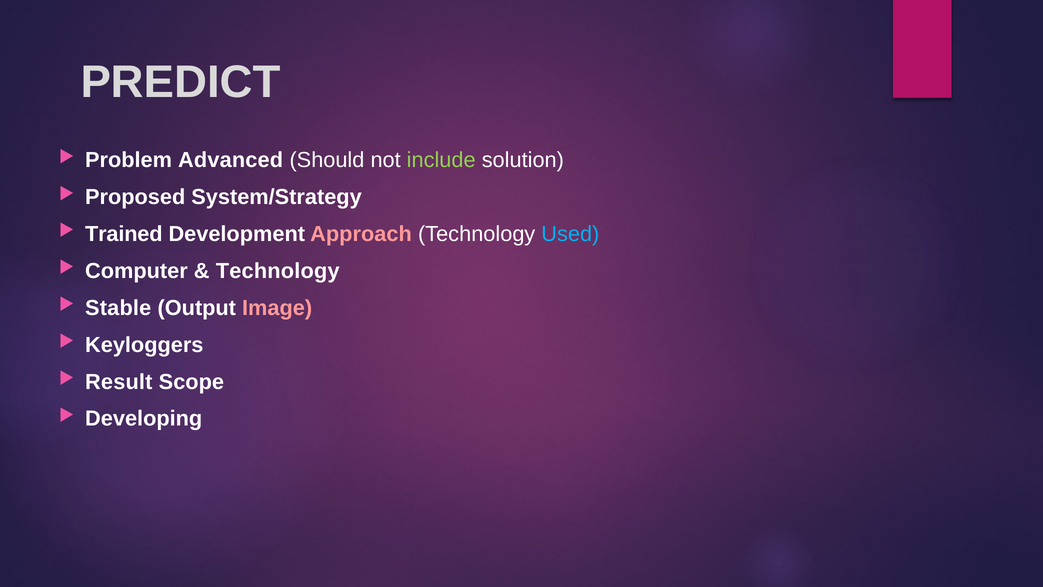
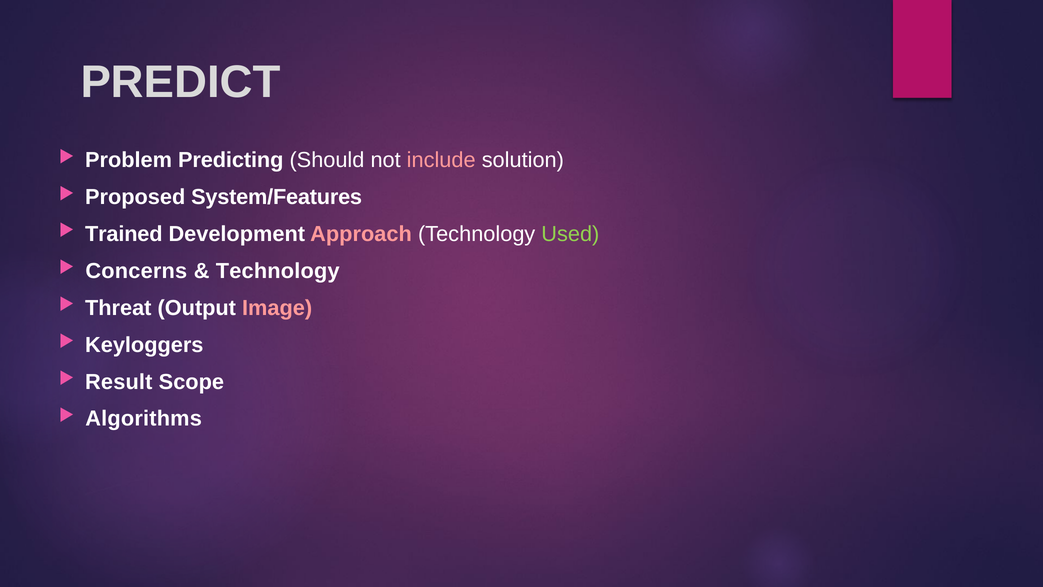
Advanced: Advanced -> Predicting (231, 160)
include colour: light green -> pink (441, 160)
System/Strategy: System/Strategy -> System/Features (277, 197)
Used colour: light blue -> light green (570, 234)
Computer: Computer -> Concerns (136, 271)
Stable: Stable -> Threat (118, 308)
Developing: Developing -> Algorithms (144, 419)
